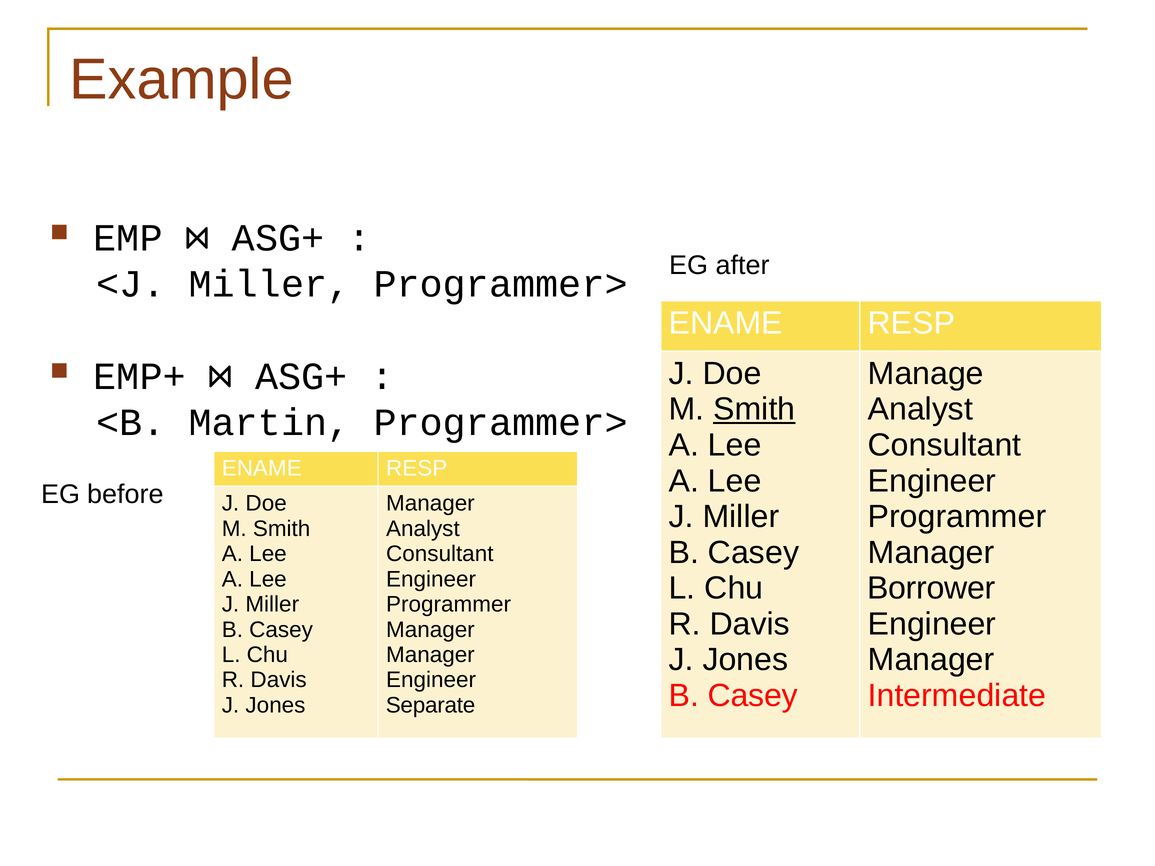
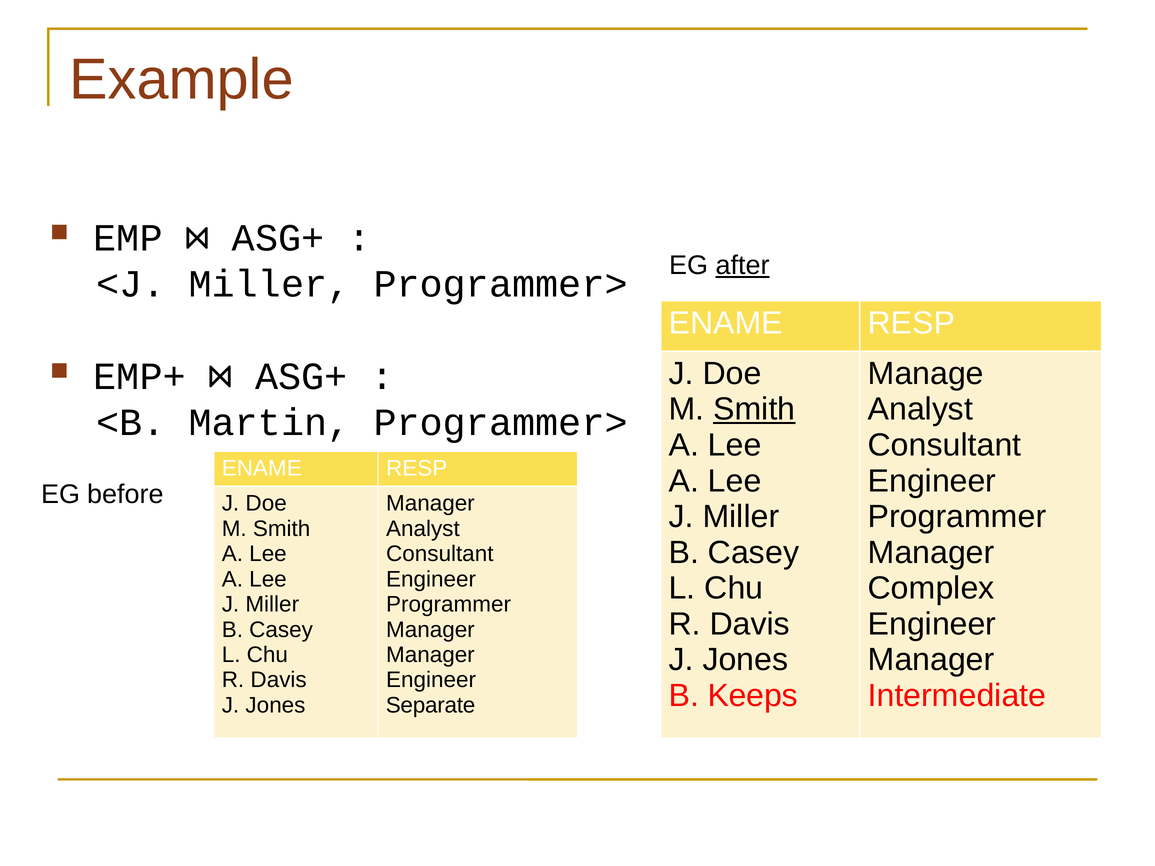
after underline: none -> present (743, 265)
Borrower: Borrower -> Complex (931, 588)
Casey: Casey -> Keeps (753, 696)
